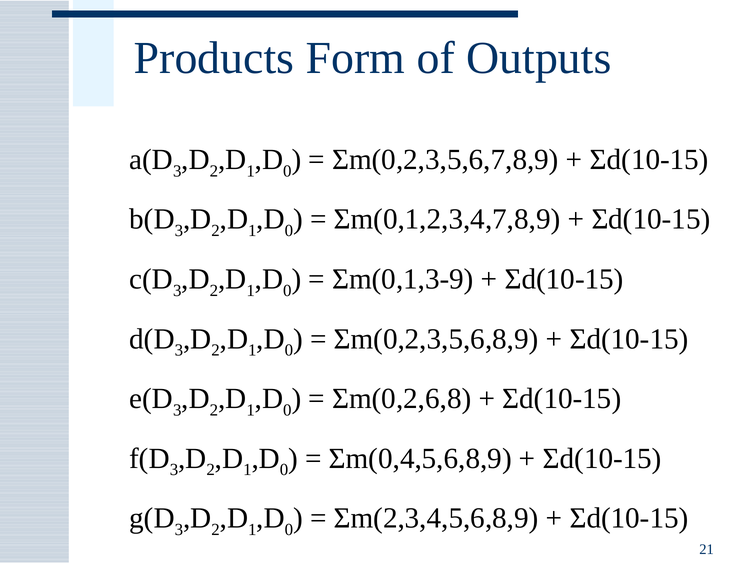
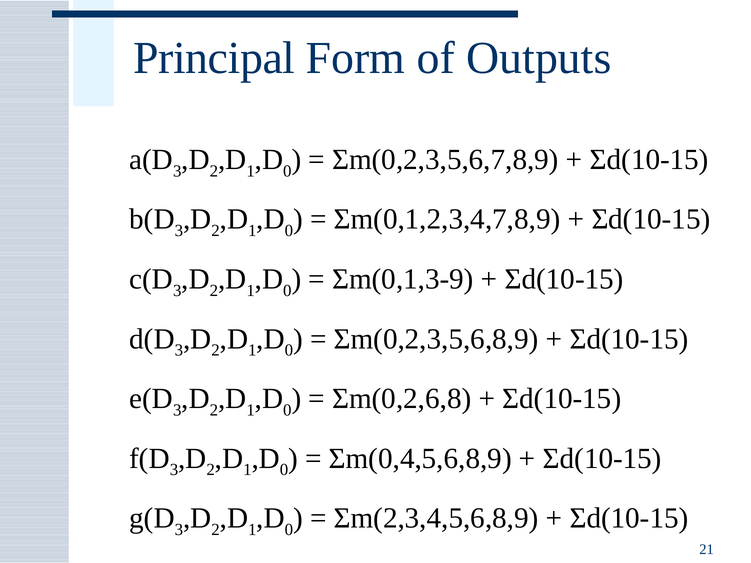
Products: Products -> Principal (214, 58)
